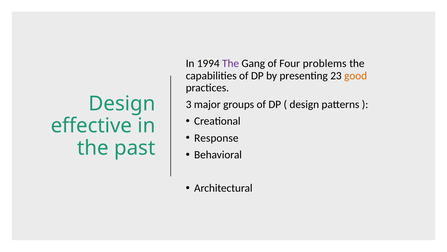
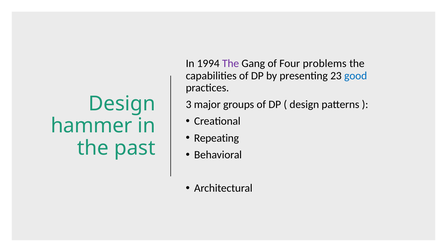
good colour: orange -> blue (356, 75)
effective: effective -> hammer (92, 126)
Response: Response -> Repeating (216, 138)
